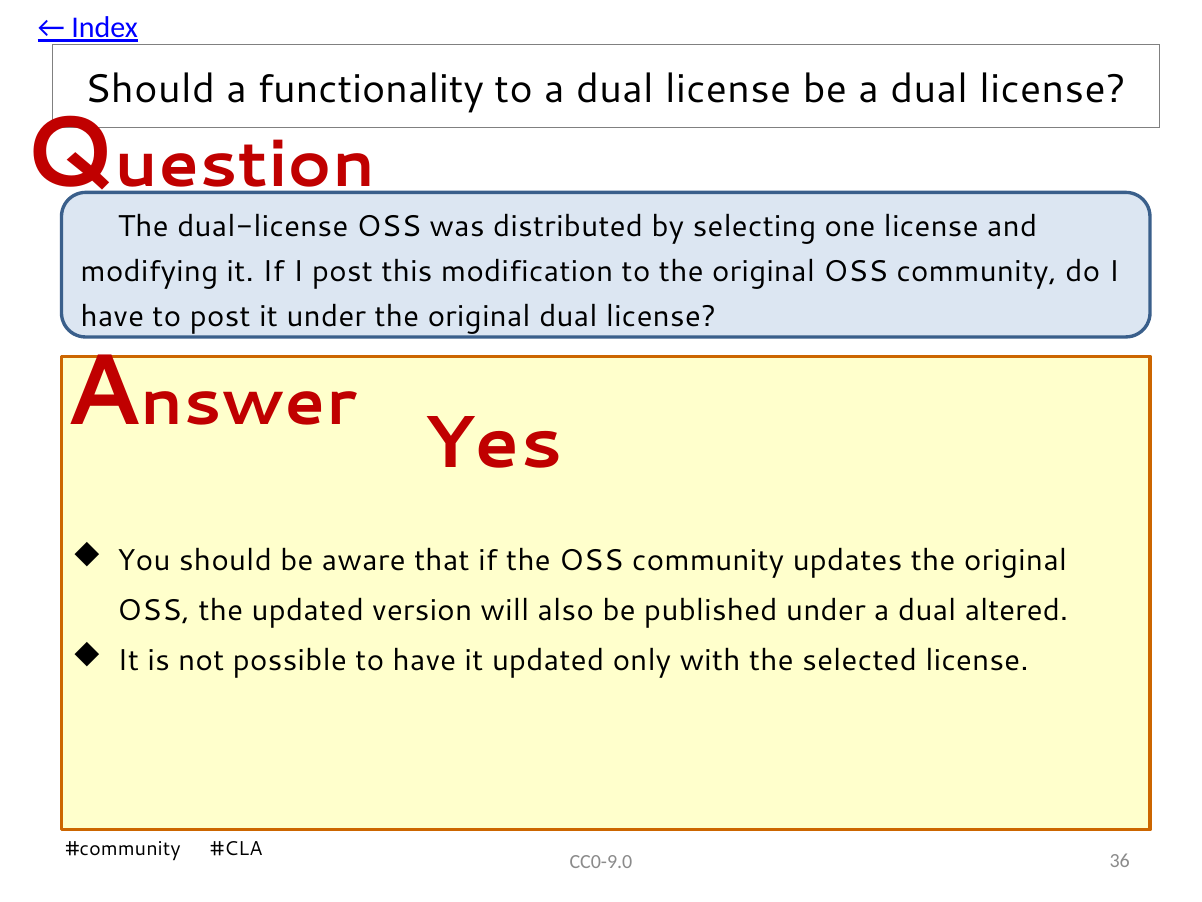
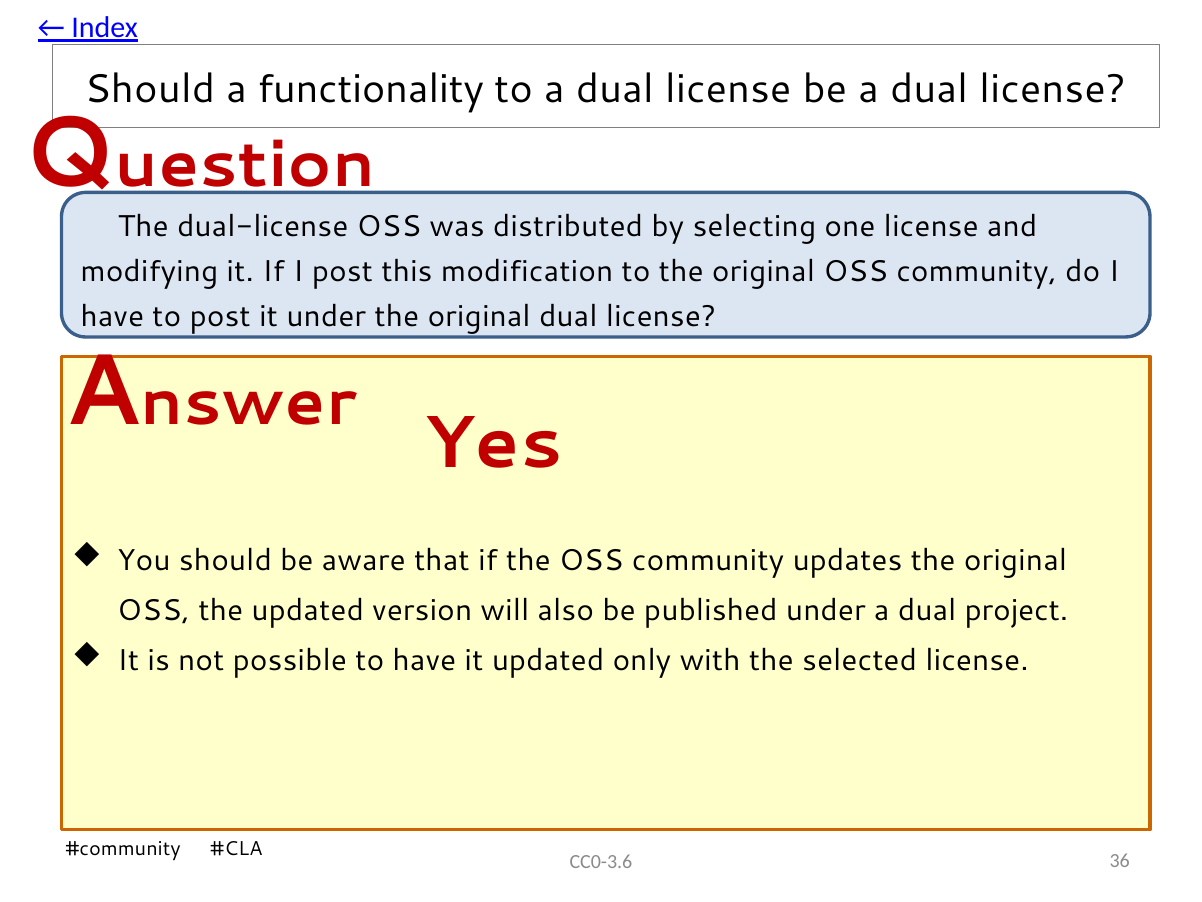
altered: altered -> project (1016, 610)
CC0-9.0: CC0-9.0 -> CC0-3.6 (601, 861)
